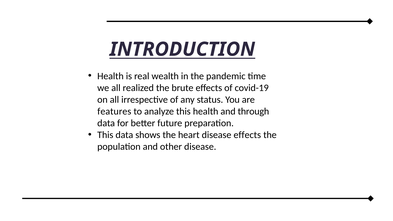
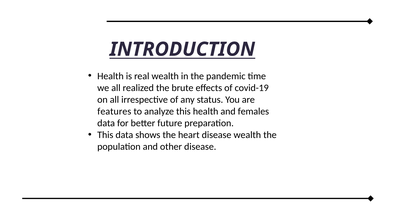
through: through -> females (253, 111)
disease effects: effects -> wealth (247, 135)
